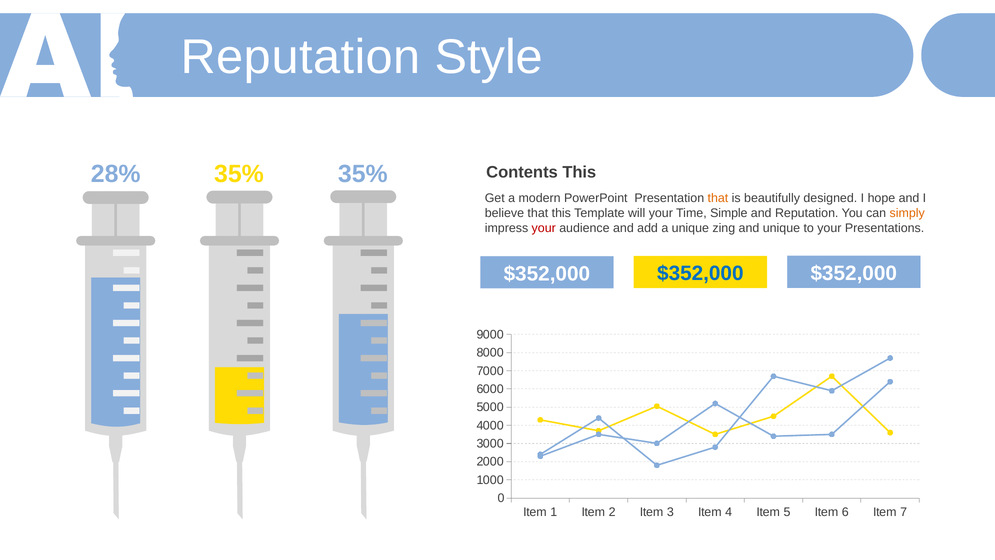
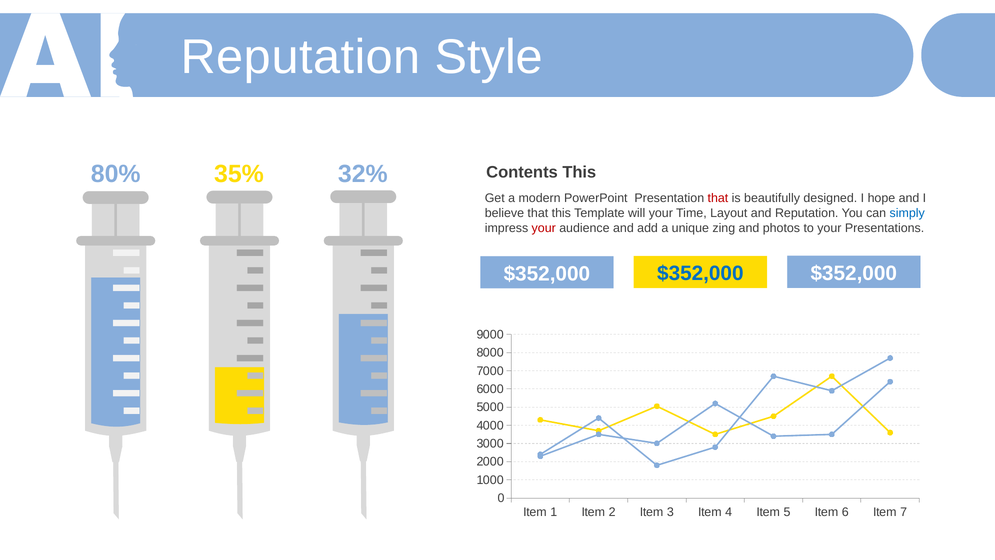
28%: 28% -> 80% (116, 174)
35% 35%: 35% -> 32% (363, 174)
that colour: orange -> red (718, 198)
Simple: Simple -> Layout (729, 213)
simply colour: orange -> blue (907, 213)
and unique: unique -> photos (781, 228)
